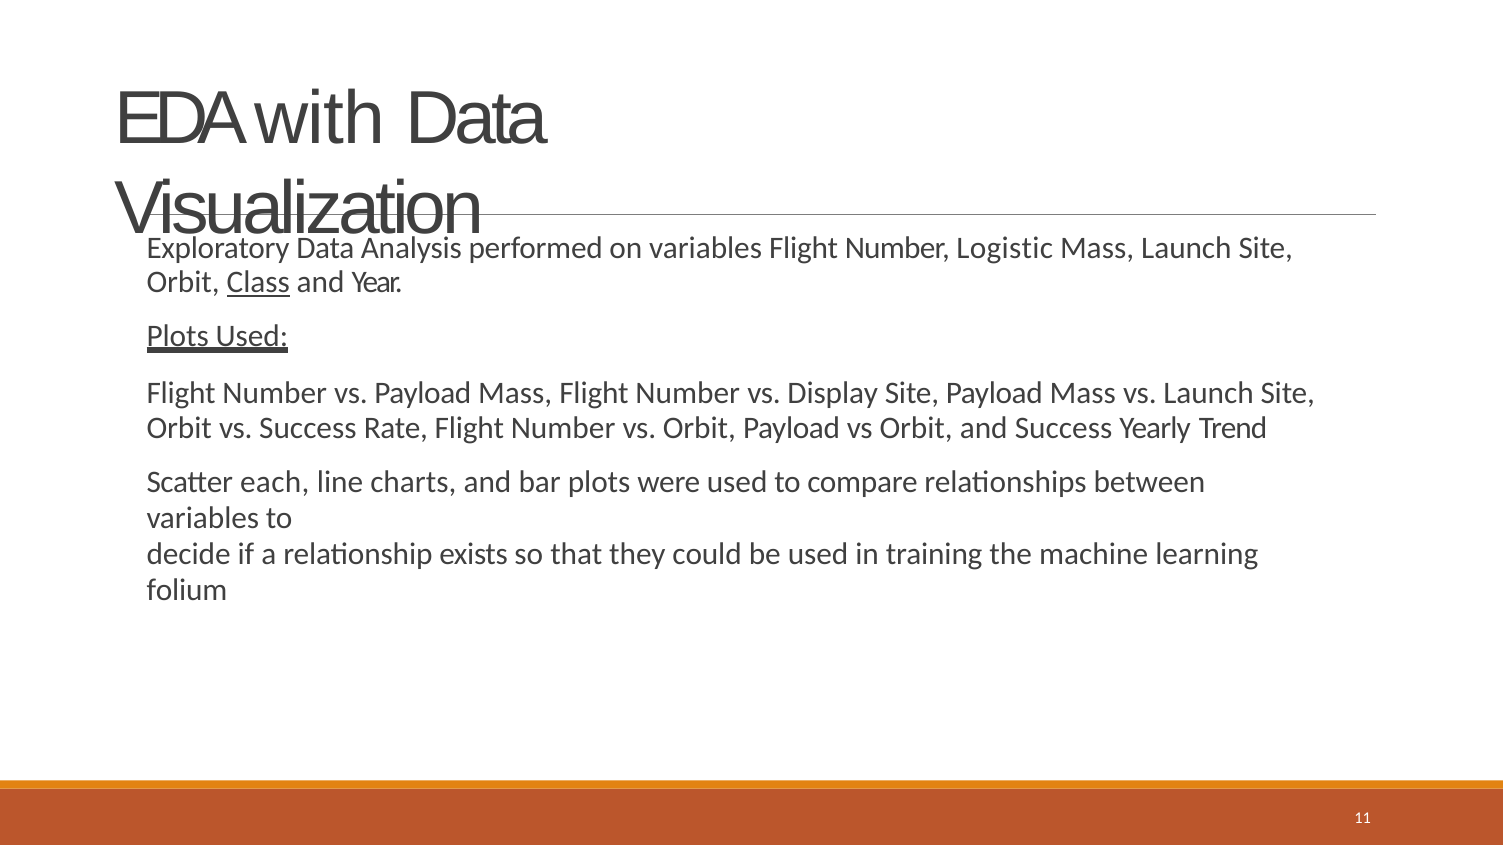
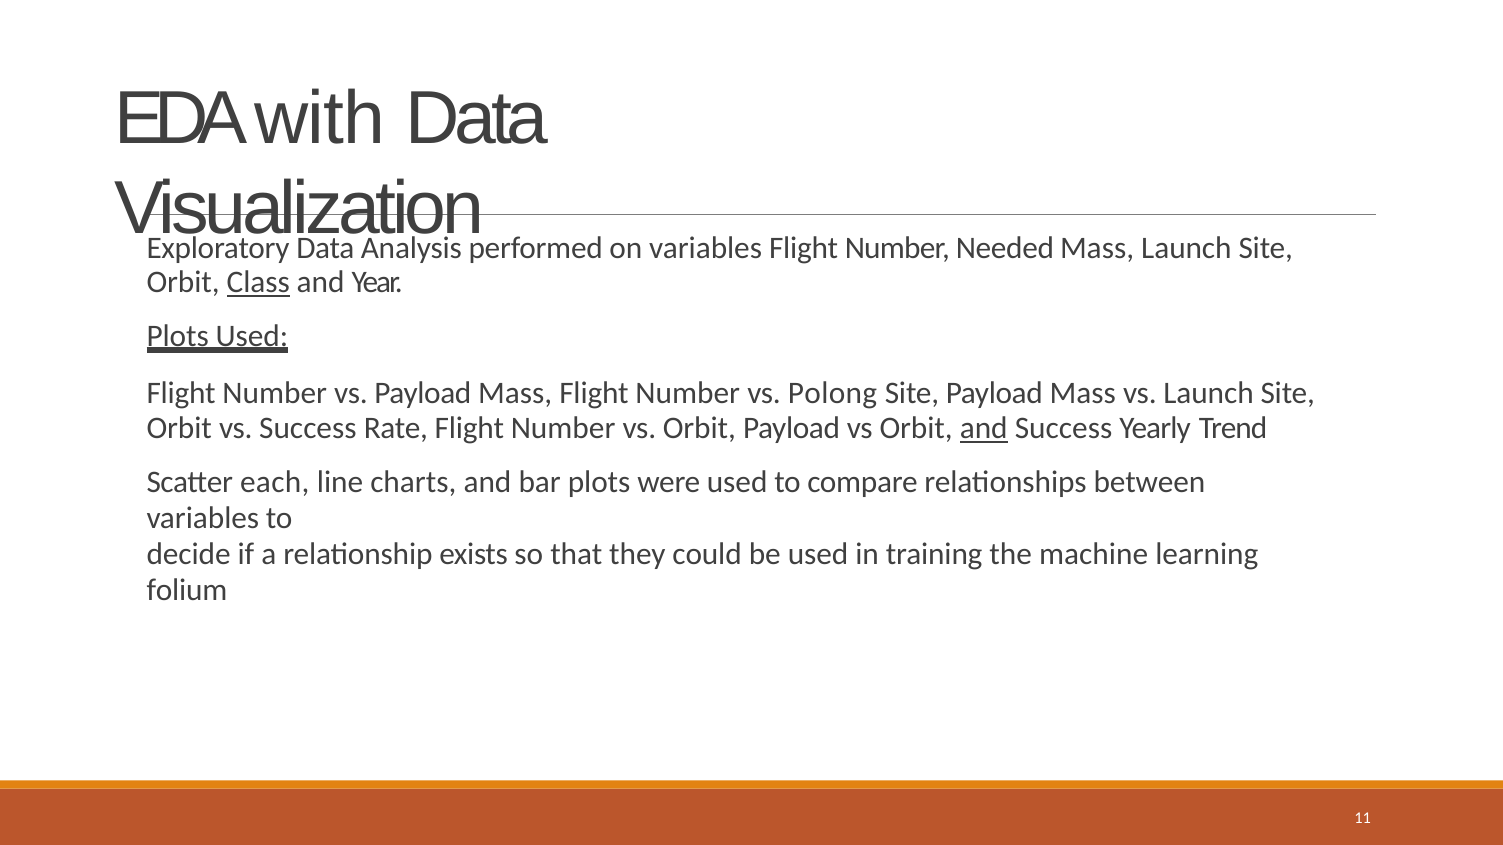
Logistic: Logistic -> Needed (1005, 248)
Display: Display -> Polong (833, 394)
and underline: none -> present (984, 428)
